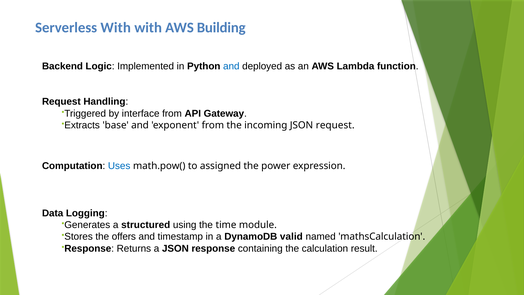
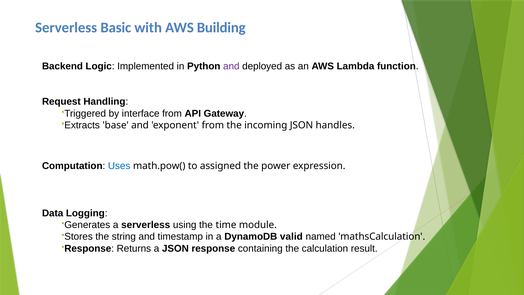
Serverless With: With -> Basic (116, 28)
and colour: blue -> purple (231, 66)
JSON request: request -> handles (335, 125)
a structured: structured -> serverless (146, 225)
offers: offers -> string (124, 237)
